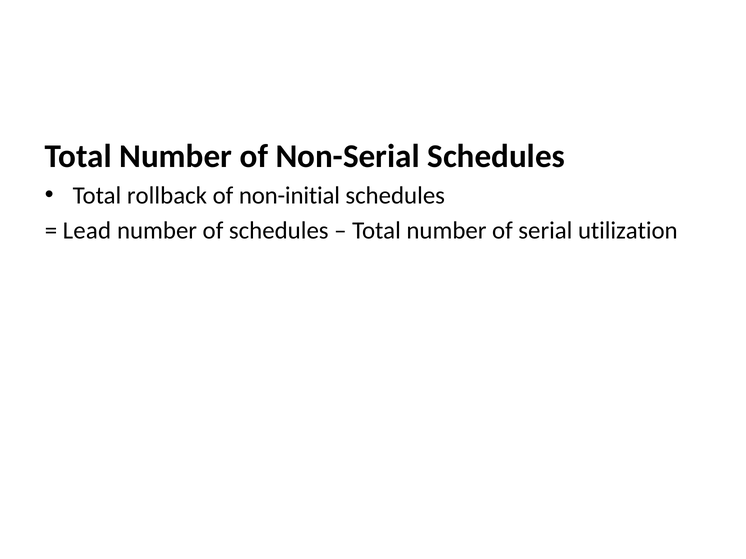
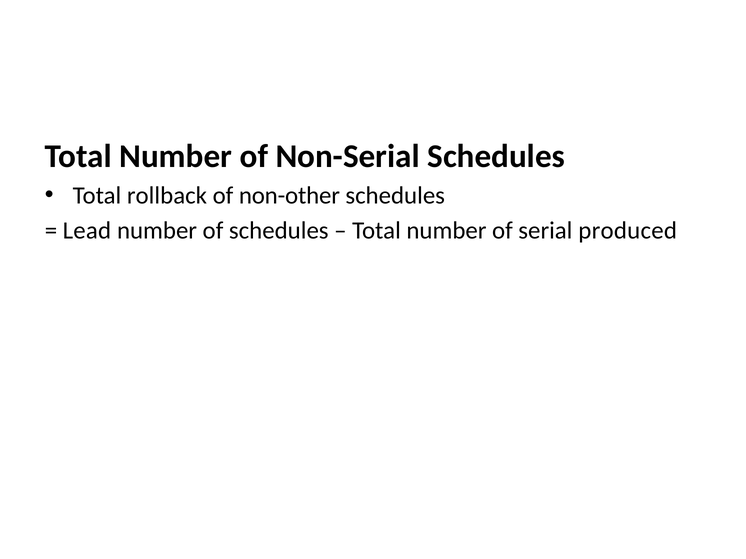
non-initial: non-initial -> non-other (289, 196)
utilization: utilization -> produced (628, 231)
